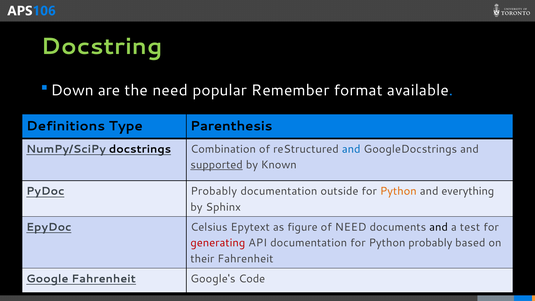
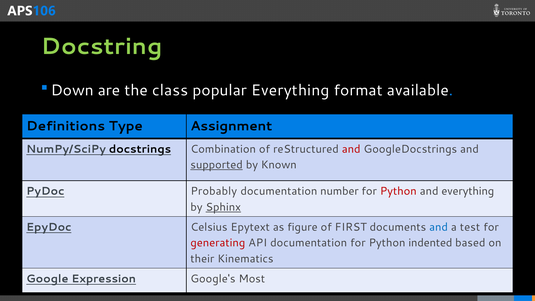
the need: need -> class (170, 90)
popular Remember: Remember -> Everything (290, 90)
Parenthesis: Parenthesis -> Assignment (231, 126)
and colour: blue -> red (351, 149)
outside: outside -> number (339, 191)
Python colour: orange -> red (398, 191)
Sphinx underline: none -> present (223, 207)
of NEED: NEED -> FIRST (351, 227)
and colour: black -> blue (439, 227)
Python probably: probably -> indented (430, 243)
their Fahrenheit: Fahrenheit -> Kinematics (245, 259)
Google Fahrenheit: Fahrenheit -> Expression (104, 279)
Code: Code -> Most (252, 279)
